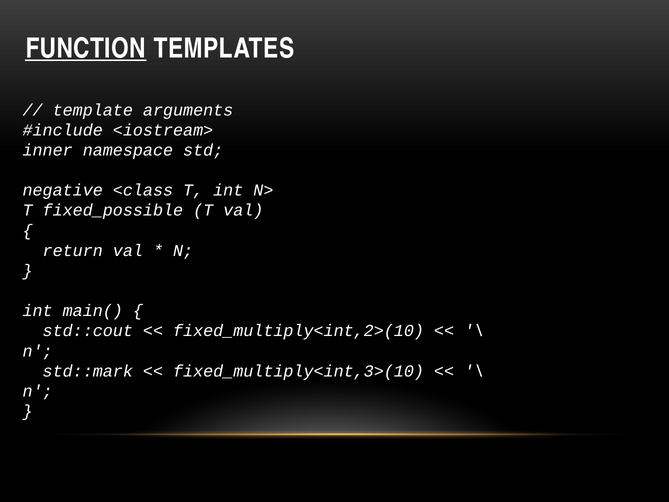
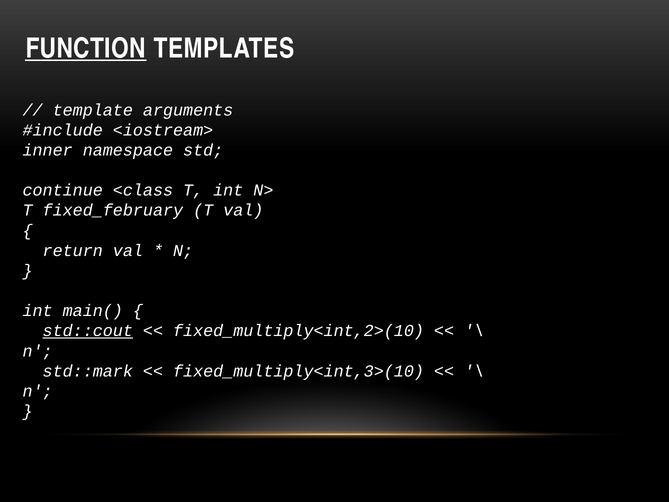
negative: negative -> continue (63, 190)
fixed_possible: fixed_possible -> fixed_february (113, 210)
std::cout underline: none -> present (88, 331)
